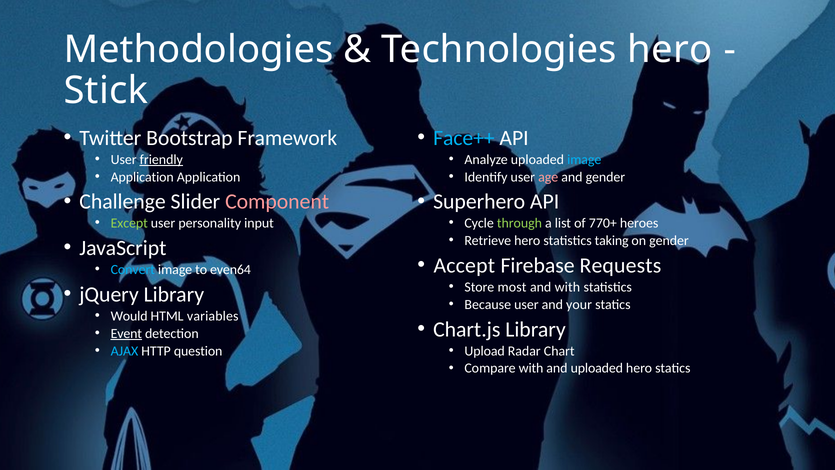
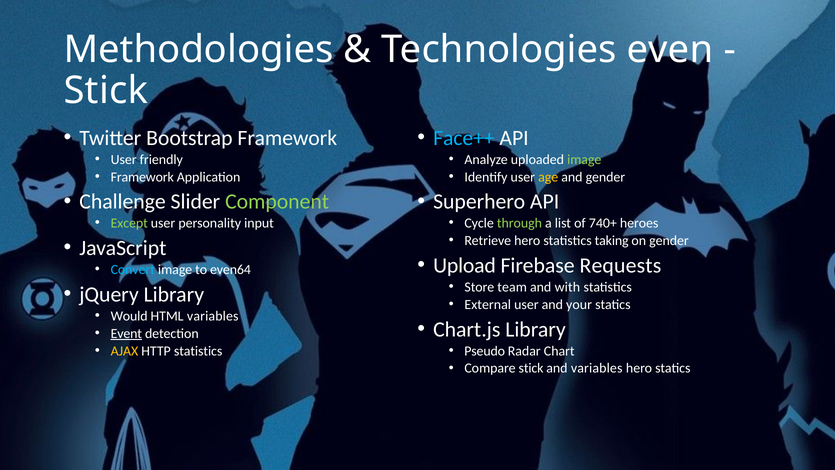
Technologies hero: hero -> even (670, 49)
friendly underline: present -> none (161, 159)
image colour: light blue -> light green (584, 159)
Application: Application -> Framework (142, 177)
age colour: pink -> yellow (548, 177)
Component colour: pink -> light green (277, 202)
770+: 770+ -> 740+ (603, 223)
Accept: Accept -> Upload (464, 265)
most: most -> team (512, 287)
Because: Because -> External (488, 304)
AJAX colour: light blue -> yellow (124, 351)
HTTP question: question -> statistics (198, 351)
Upload: Upload -> Pseudo (485, 351)
Compare with: with -> stick (531, 368)
and uploaded: uploaded -> variables (597, 368)
